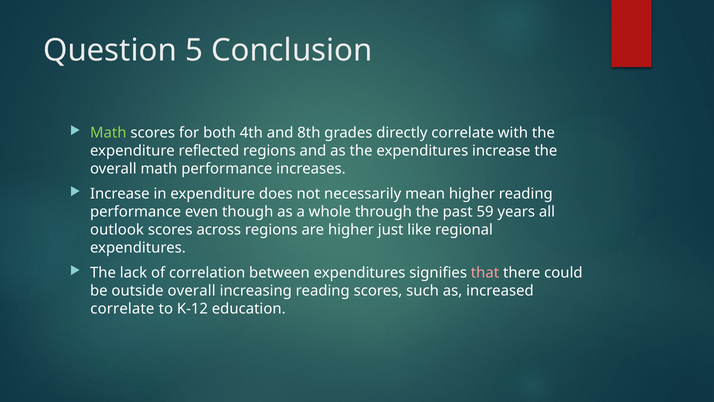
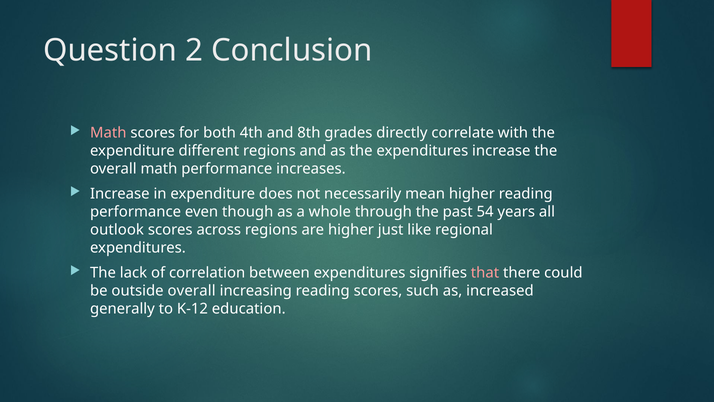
5: 5 -> 2 (194, 50)
Math colour: light green -> pink (108, 133)
reflected: reflected -> different (209, 151)
59: 59 -> 54 (485, 212)
correlate: correlate -> generally (122, 308)
